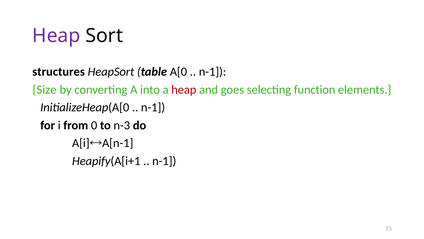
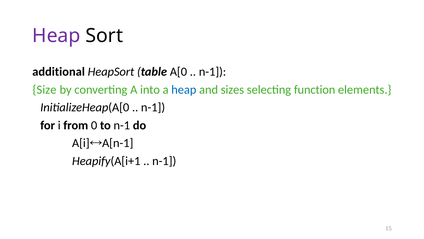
structures: structures -> additional (59, 72)
heap colour: red -> blue (184, 89)
goes: goes -> sizes (232, 89)
to n-3: n-3 -> n-1 (122, 125)
